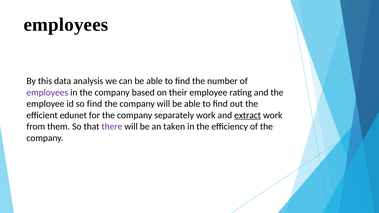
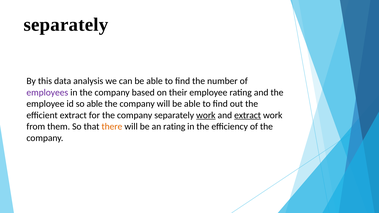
employees: employees -> separately (66, 25)
so find: find -> able (95, 104)
efficient edunet: edunet -> extract (73, 115)
work underline: none -> present (206, 115)
there colour: purple -> orange (112, 127)
an taken: taken -> rating (174, 127)
